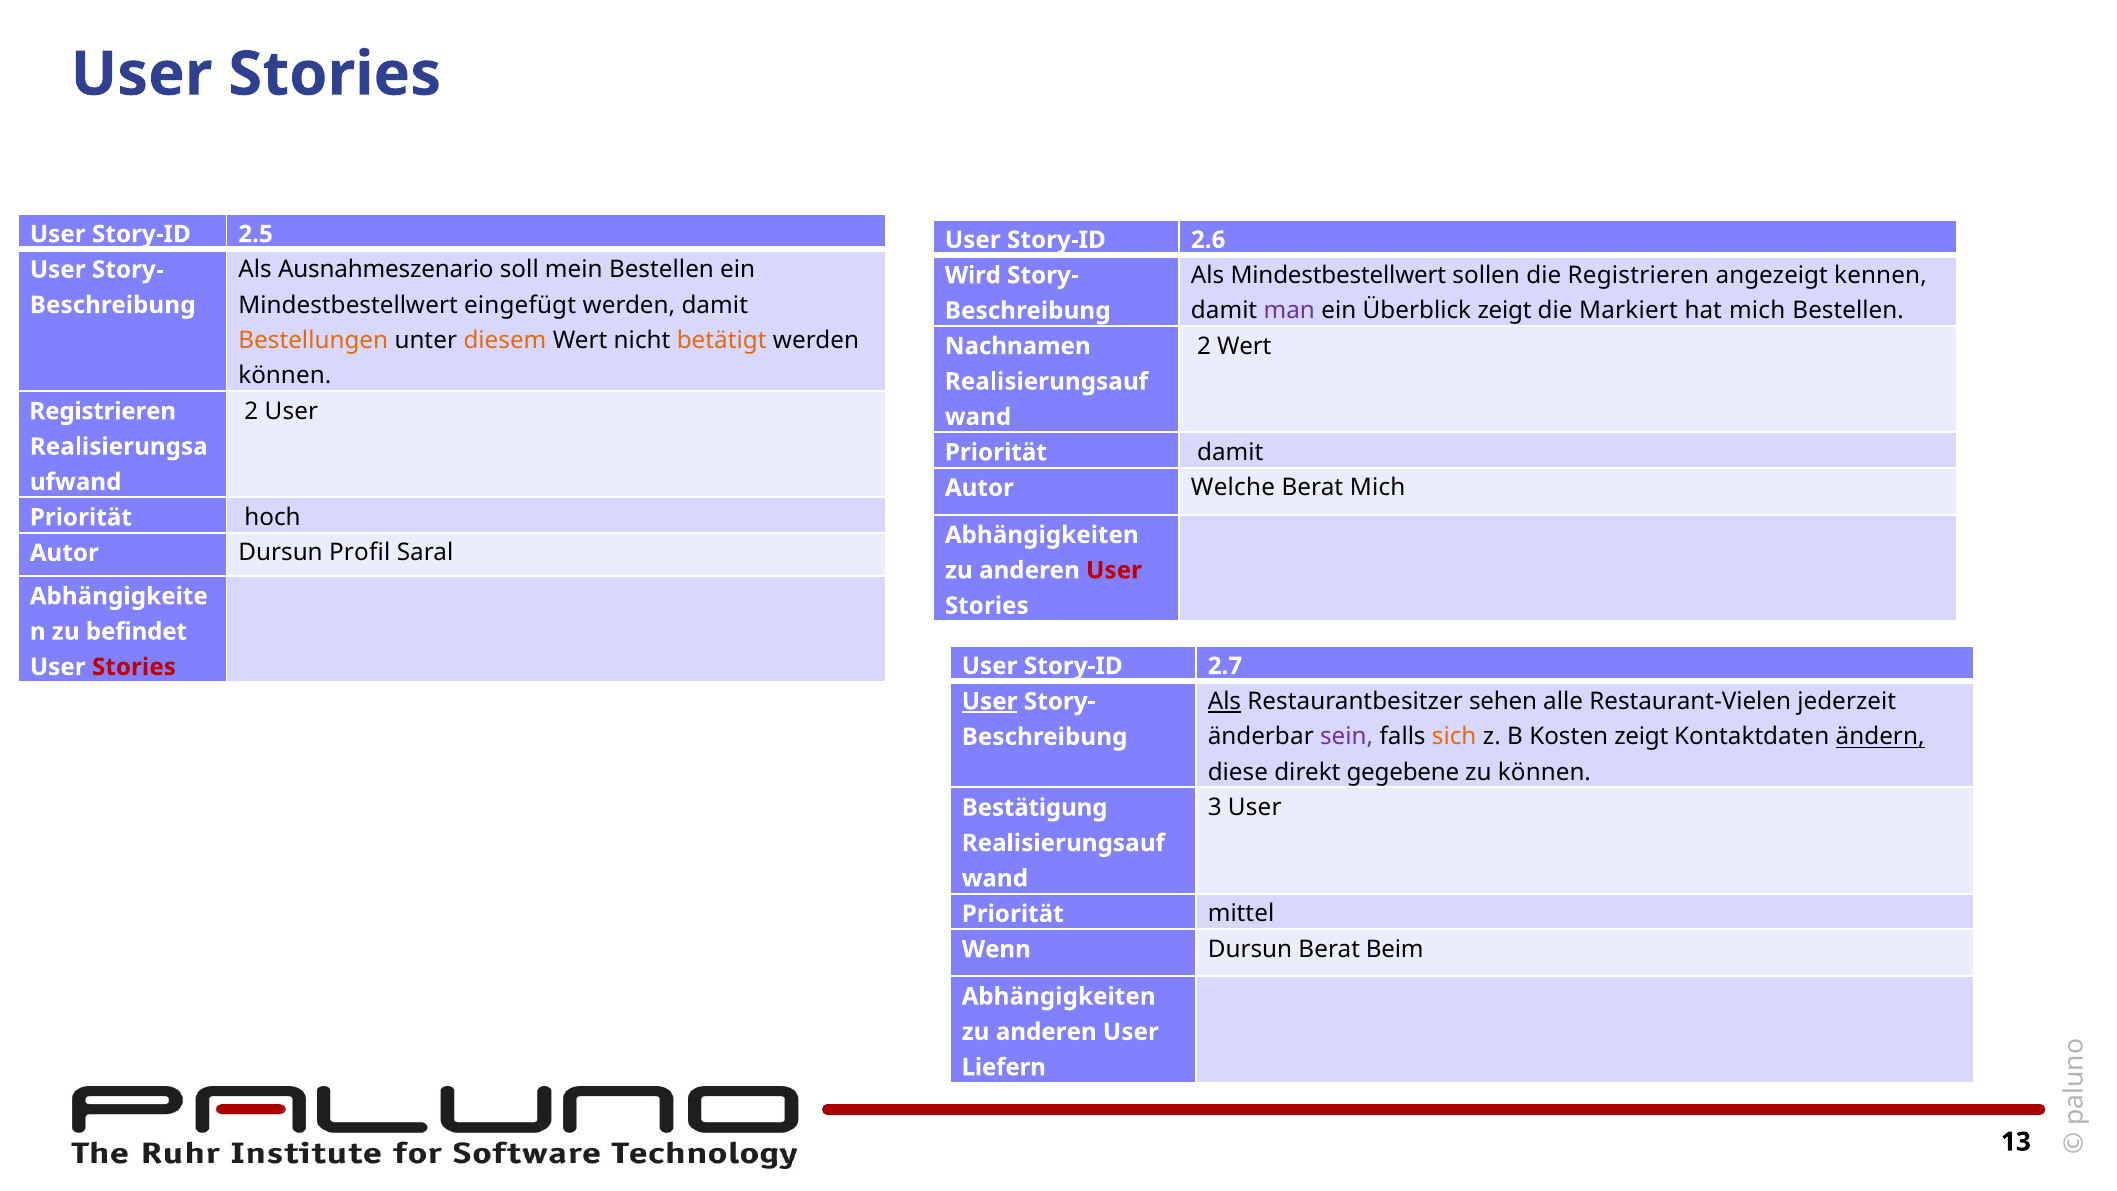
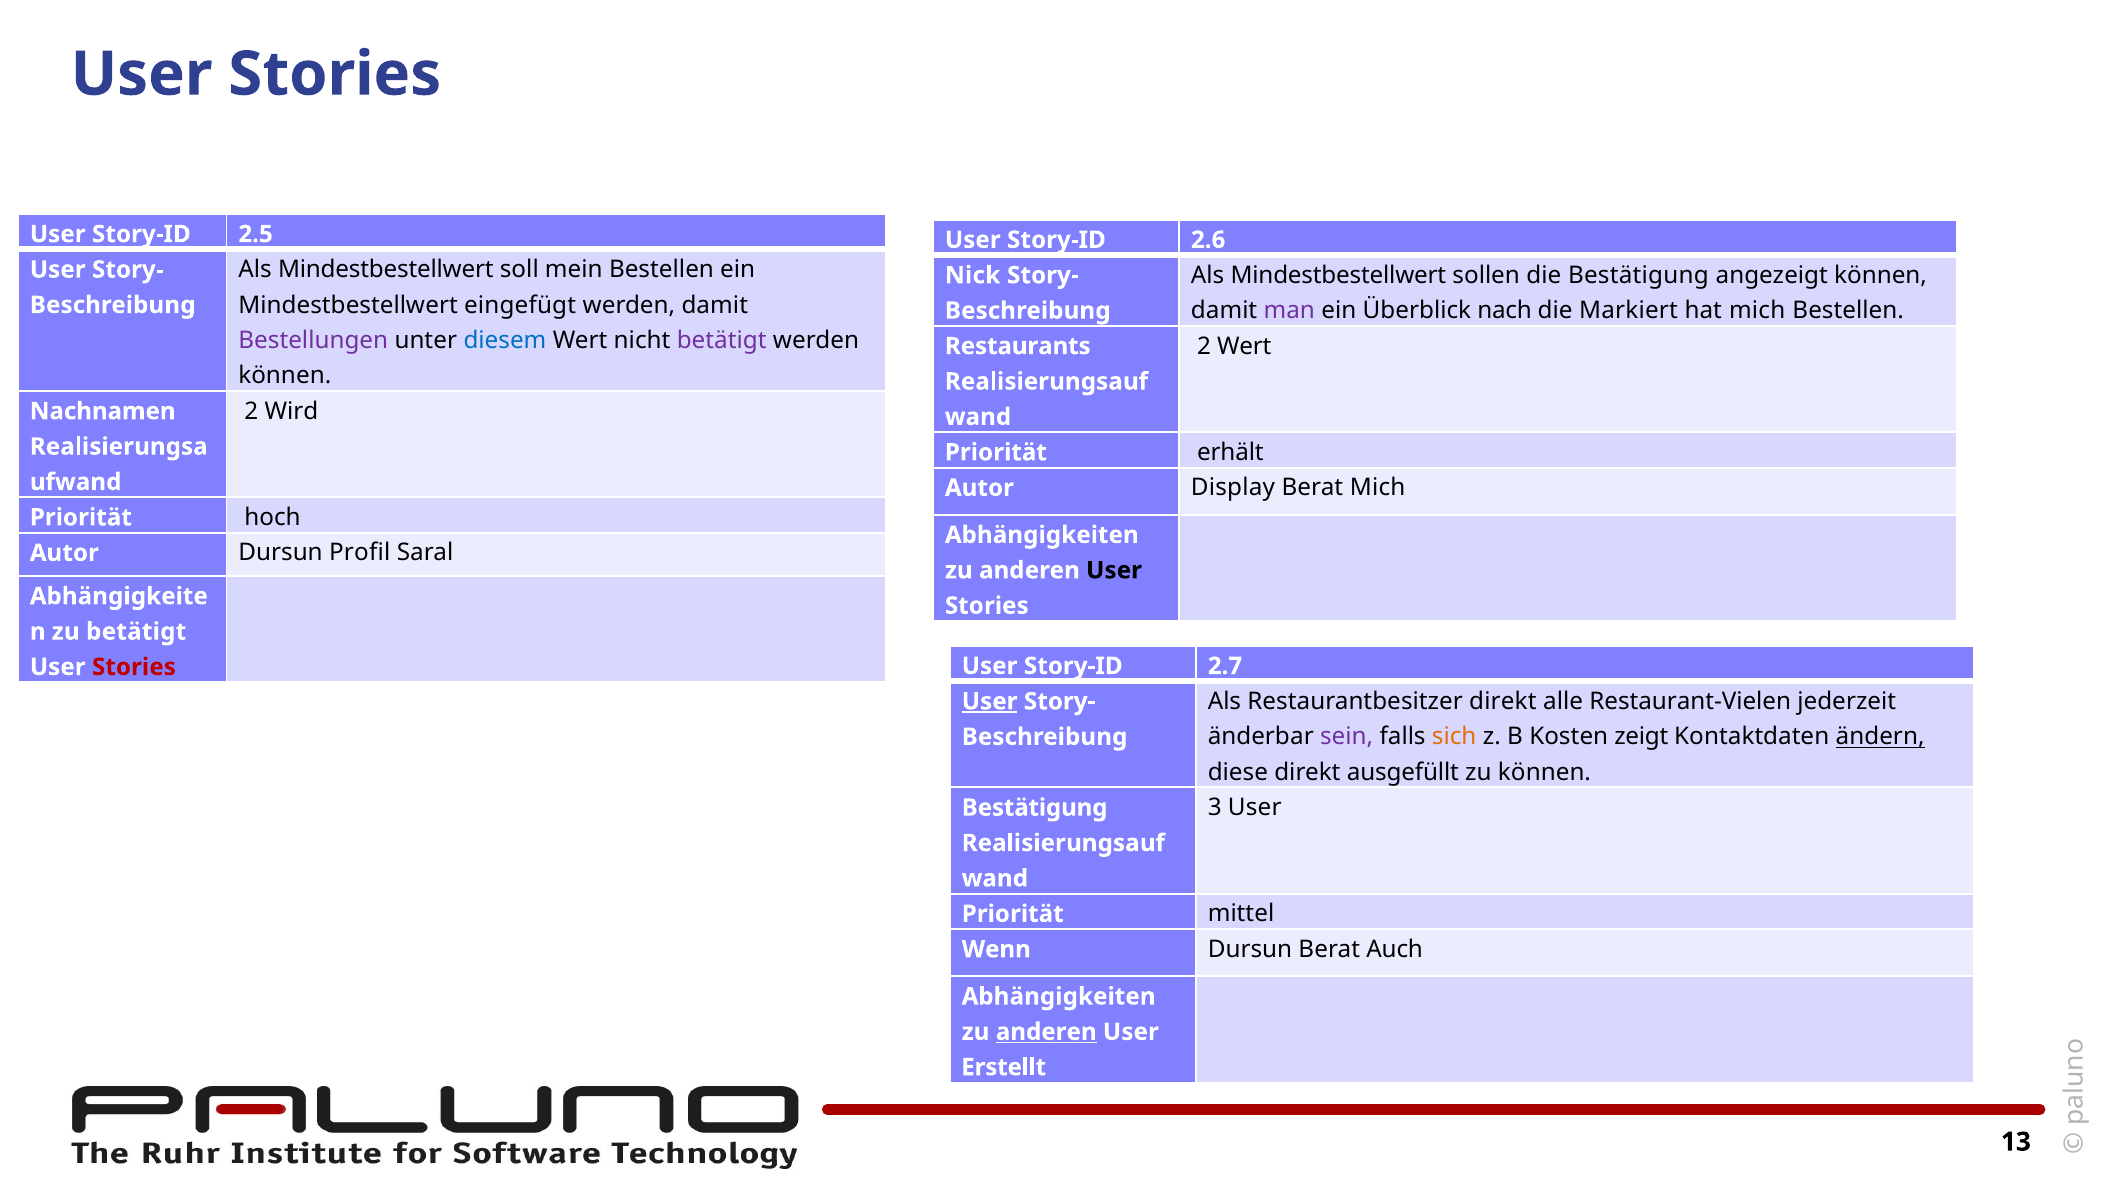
Ausnahmeszenario: Ausnahmeszenario -> Mindestbestellwert (386, 270)
die Registrieren: Registrieren -> Bestätigung (1638, 275)
angezeigt kennen: kennen -> können (1881, 275)
Wird: Wird -> Nick (973, 275)
Überblick zeigt: zeigt -> nach (1505, 311)
Bestellungen colour: orange -> purple (313, 340)
diesem colour: orange -> blue (505, 340)
betätigt colour: orange -> purple (722, 340)
Nachnamen: Nachnamen -> Restaurants (1018, 346)
2 User: User -> Wird (291, 411)
Registrieren: Registrieren -> Nachnamen (103, 411)
damit: damit -> erhält (1230, 452)
Welche: Welche -> Display (1233, 488)
User colour: red -> black (1114, 570)
zu befindet: befindet -> betätigt (136, 632)
Als underline: present -> none (1224, 701)
Restaurantbesitzer sehen: sehen -> direkt (1503, 701)
gegebene: gegebene -> ausgefüllt (1403, 772)
Beim: Beim -> Auch (1395, 949)
anderen underline: none -> present (1046, 1032)
Liefern: Liefern -> Erstellt (1004, 1067)
